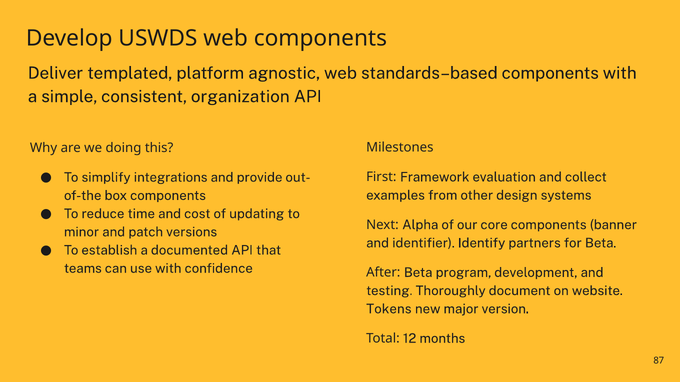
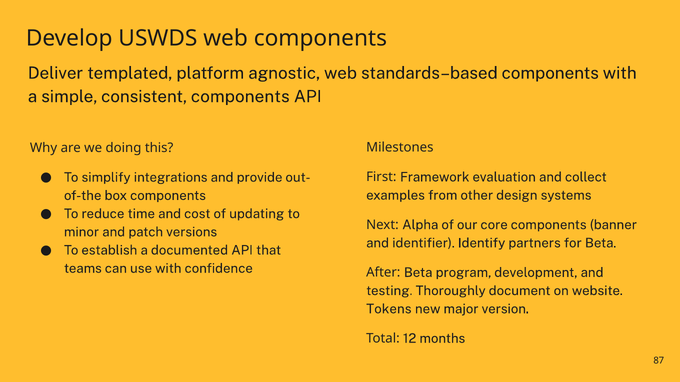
consistent organization: organization -> components (240, 97)
